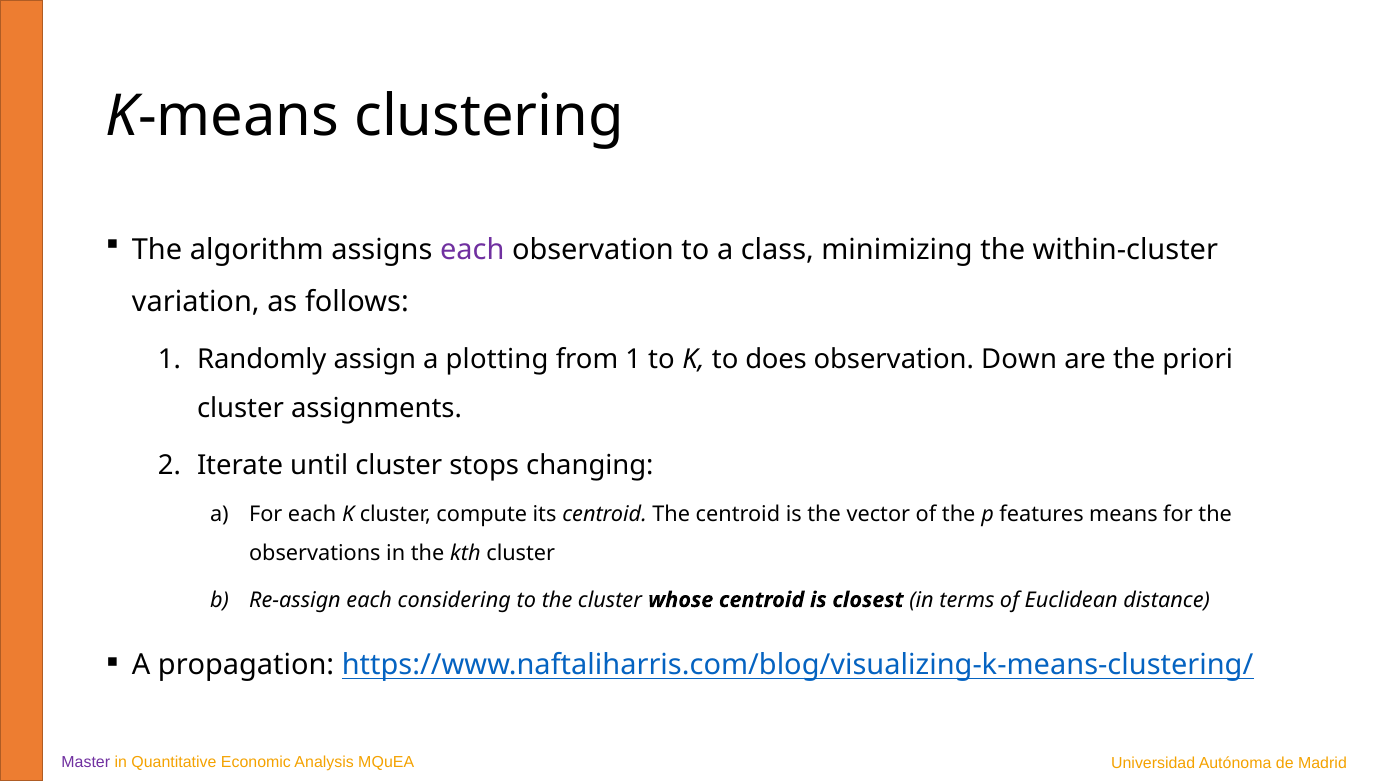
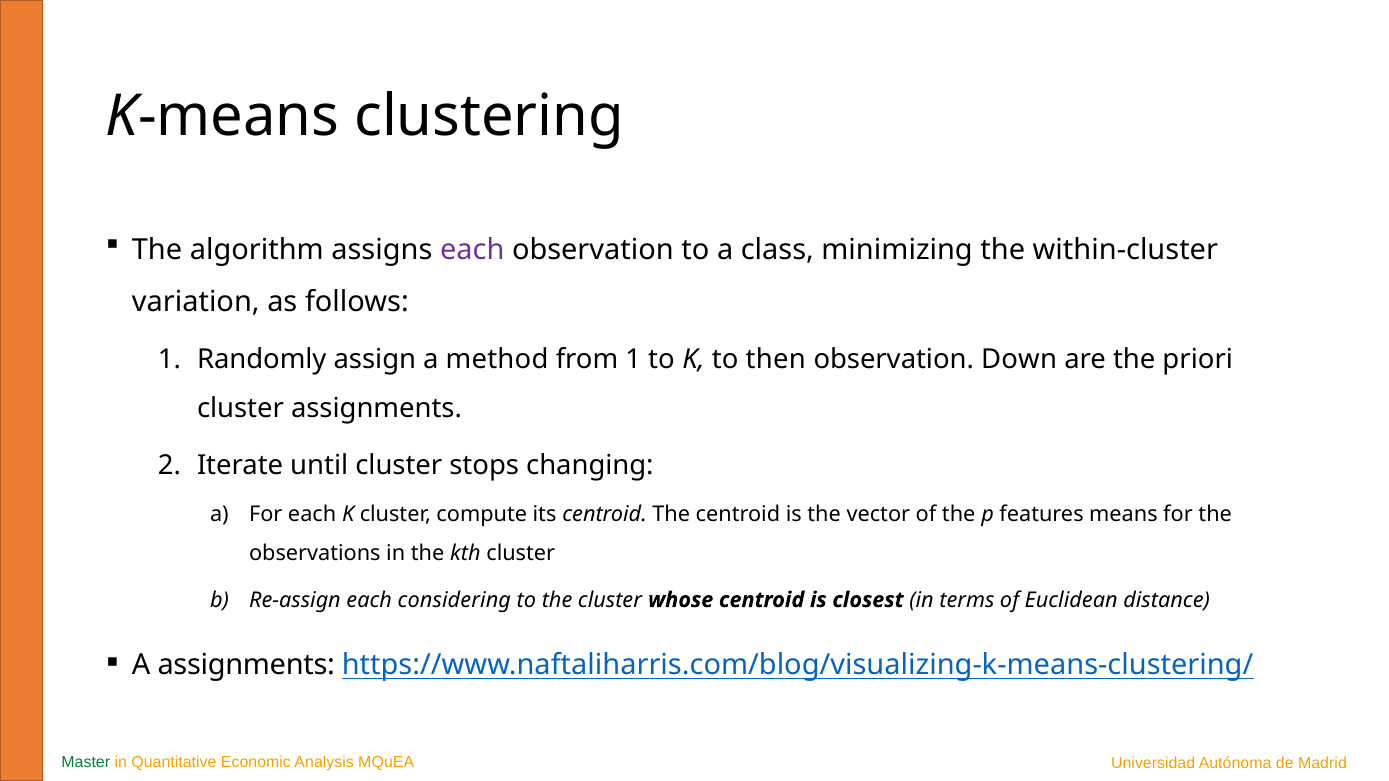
plotting: plotting -> method (497, 360)
does: does -> then (776, 360)
A propagation: propagation -> assignments (246, 665)
Master colour: purple -> green (86, 762)
